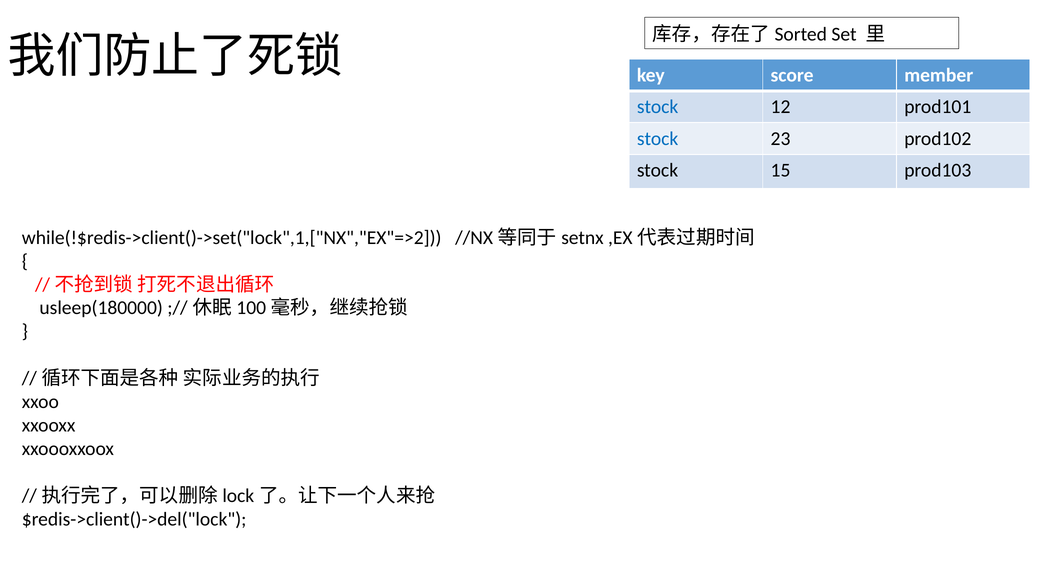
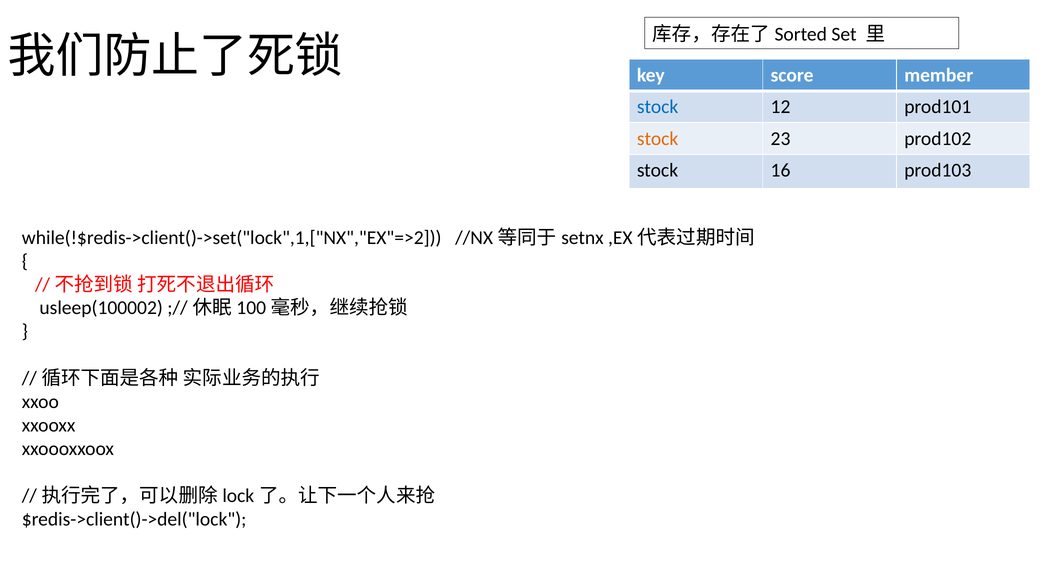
stock colour: blue -> orange (658, 139)
15: 15 -> 16 (781, 171)
usleep(180000: usleep(180000 -> usleep(100002 (101, 308)
